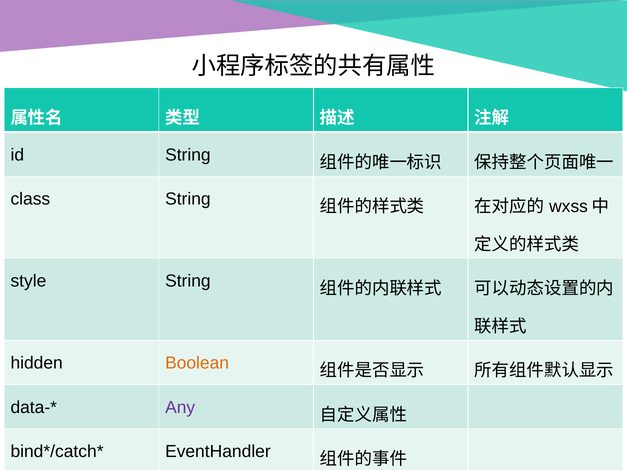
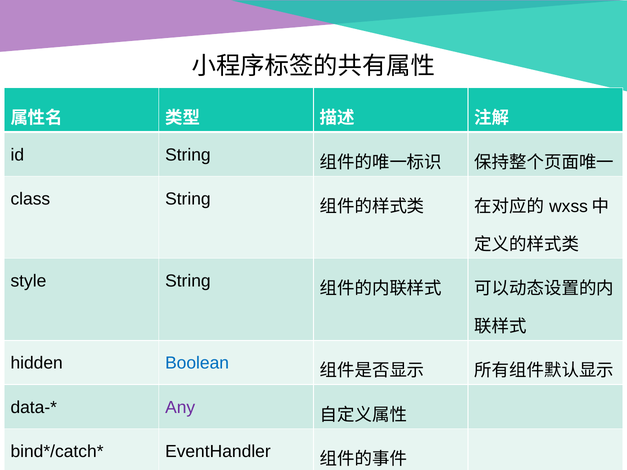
Boolean colour: orange -> blue (197, 363)
